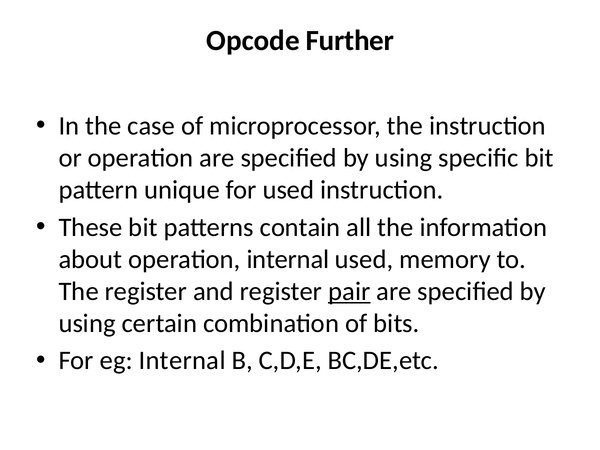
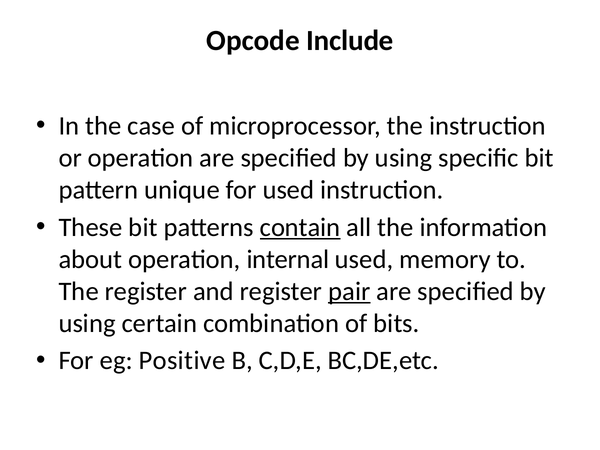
Further: Further -> Include (350, 41)
contain underline: none -> present (300, 227)
eg Internal: Internal -> Positive (182, 361)
